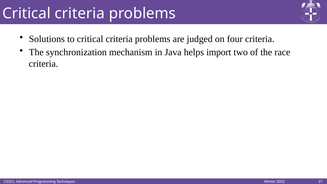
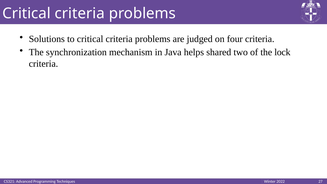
import: import -> shared (219, 52)
race: race -> lock (282, 52)
